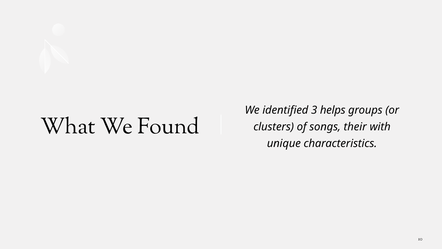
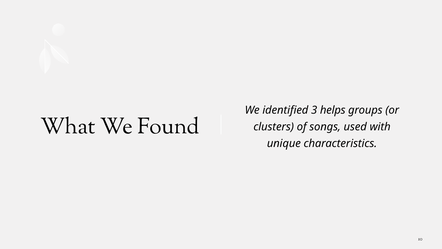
their: their -> used (355, 127)
